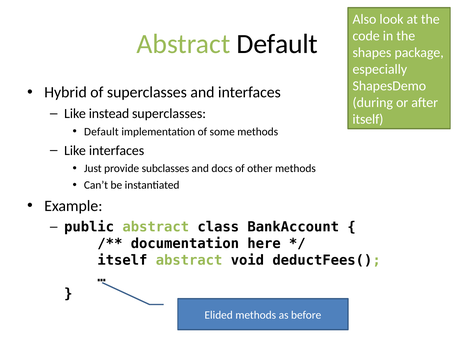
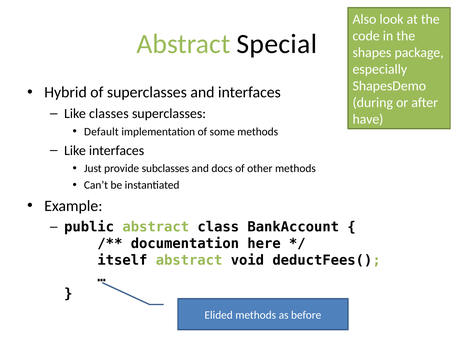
Abstract Default: Default -> Special (277, 44)
instead: instead -> classes (109, 113)
itself: itself -> have (368, 119)
